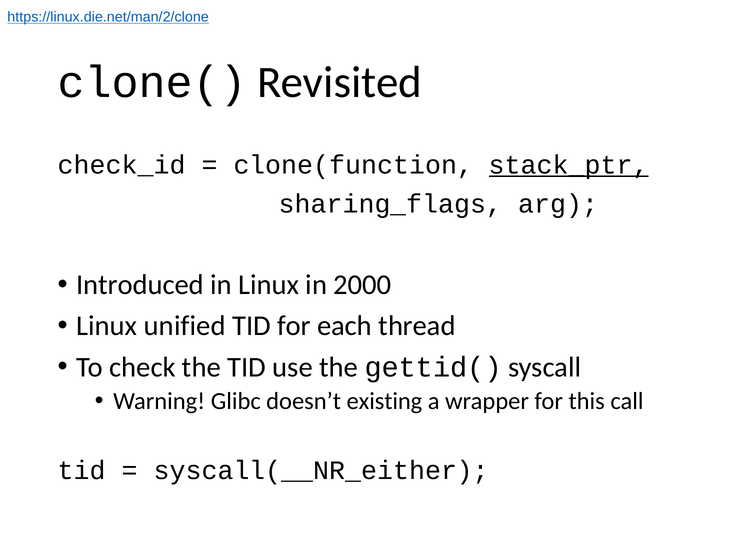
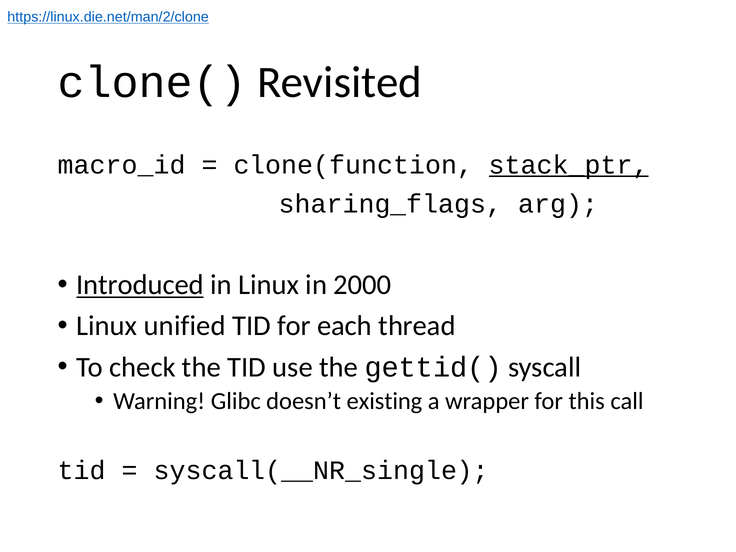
check_id: check_id -> macro_id (122, 165)
Introduced underline: none -> present (140, 285)
syscall(__NR_either: syscall(__NR_either -> syscall(__NR_single (321, 470)
